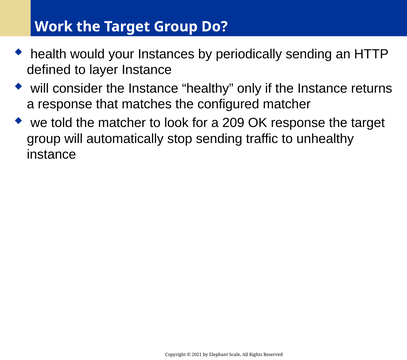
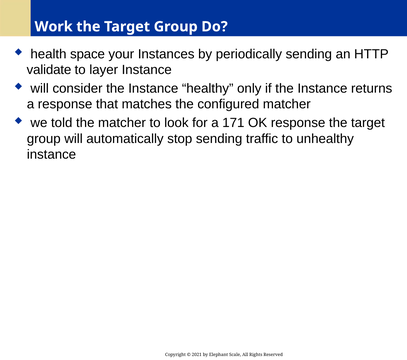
would: would -> space (88, 54)
defined: defined -> validate (49, 70)
209: 209 -> 171 (233, 123)
